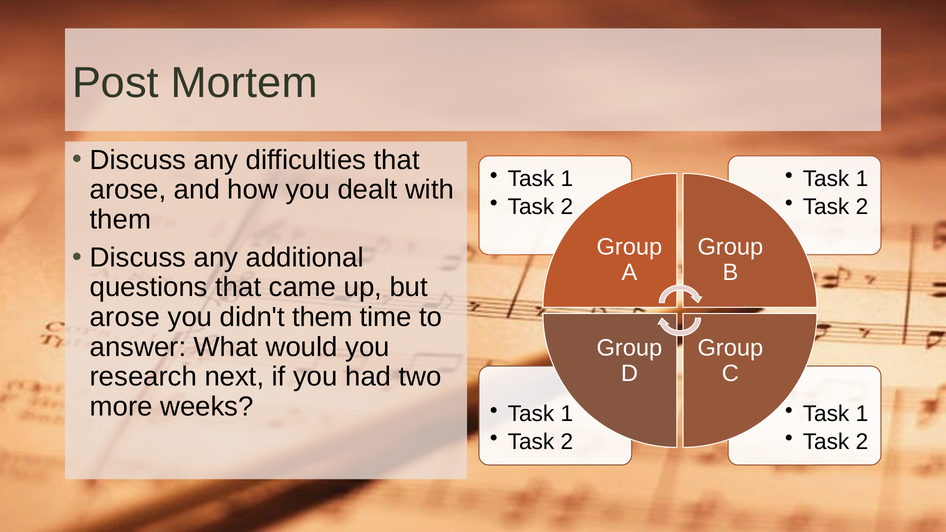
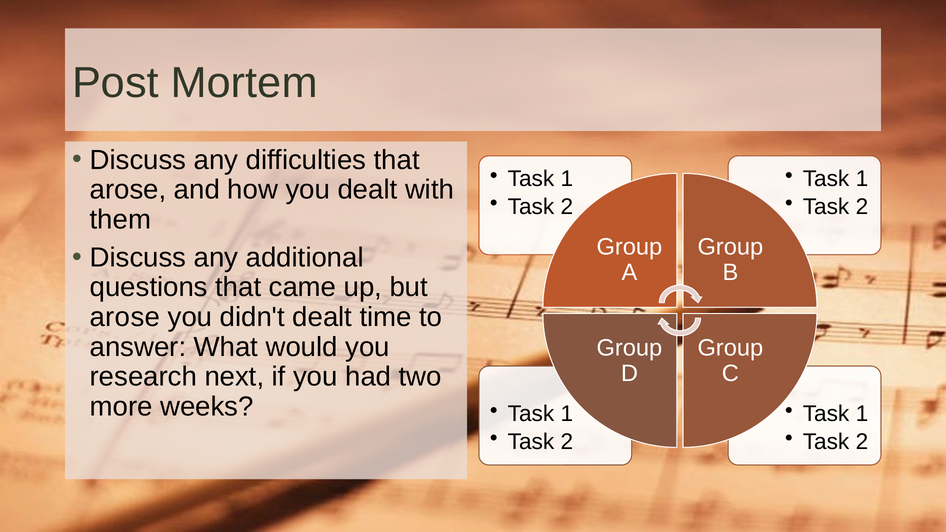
didn't them: them -> dealt (322, 317)
